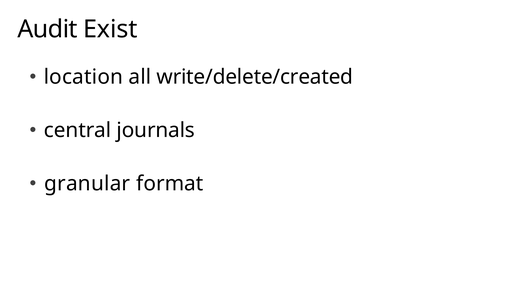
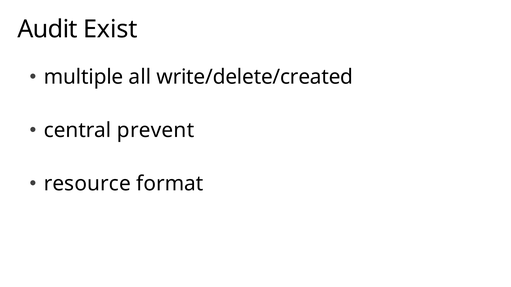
location: location -> multiple (84, 77)
journals: journals -> prevent (156, 131)
granular: granular -> resource (87, 184)
